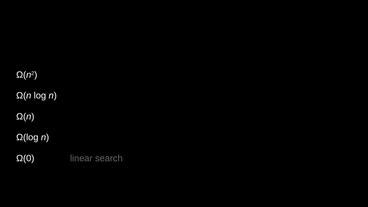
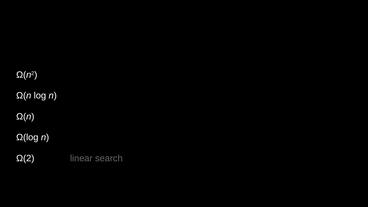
Ω(0: Ω(0 -> Ω(2 (25, 158)
